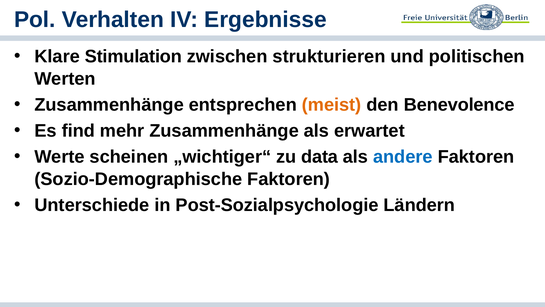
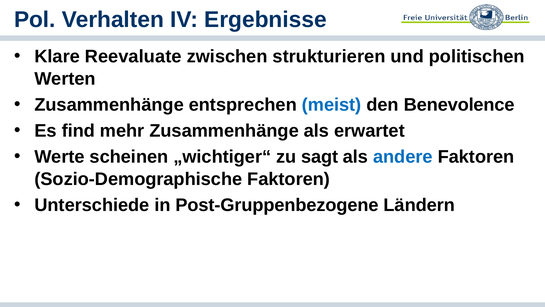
Stimulation: Stimulation -> Reevaluate (133, 57)
meist colour: orange -> blue (332, 105)
data: data -> sagt (320, 157)
Post-Sozialpsychologie: Post-Sozialpsychologie -> Post-Gruppenbezogene (277, 205)
